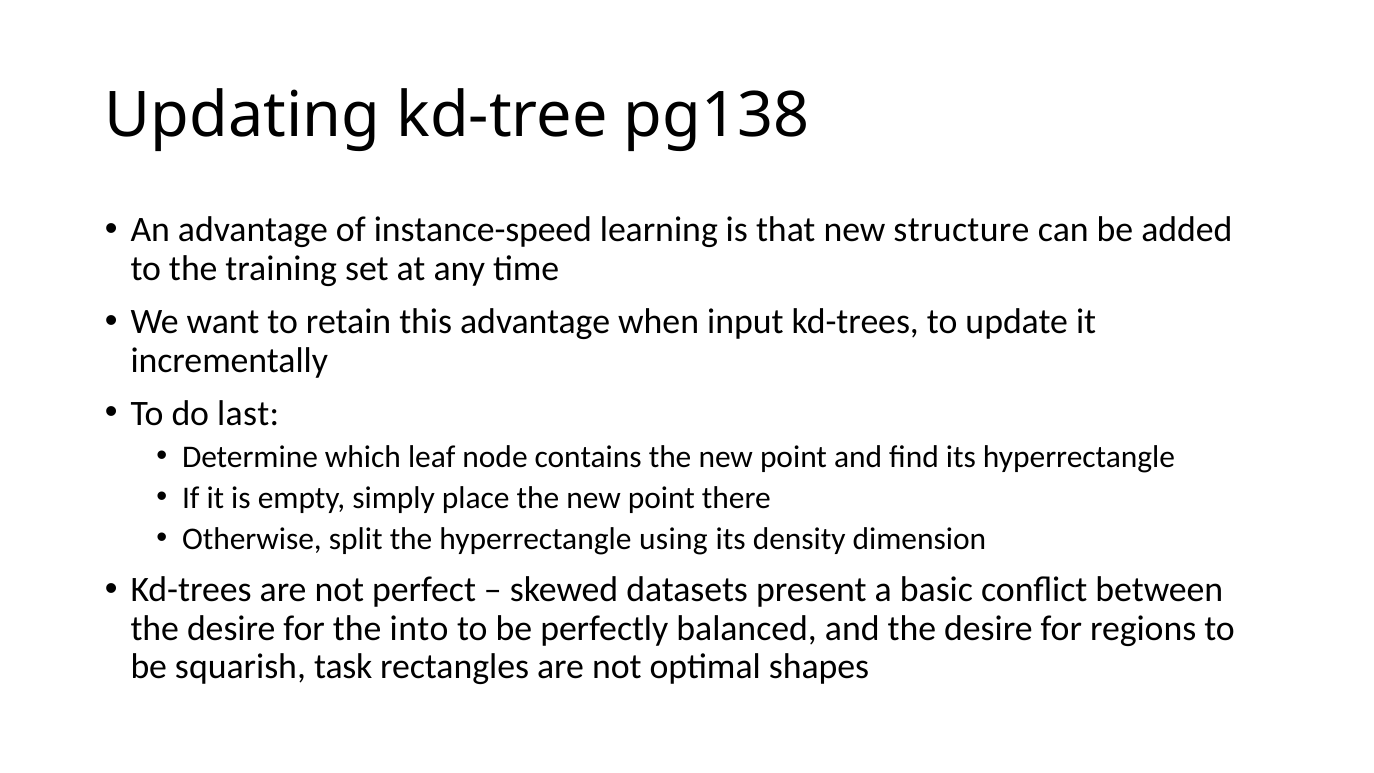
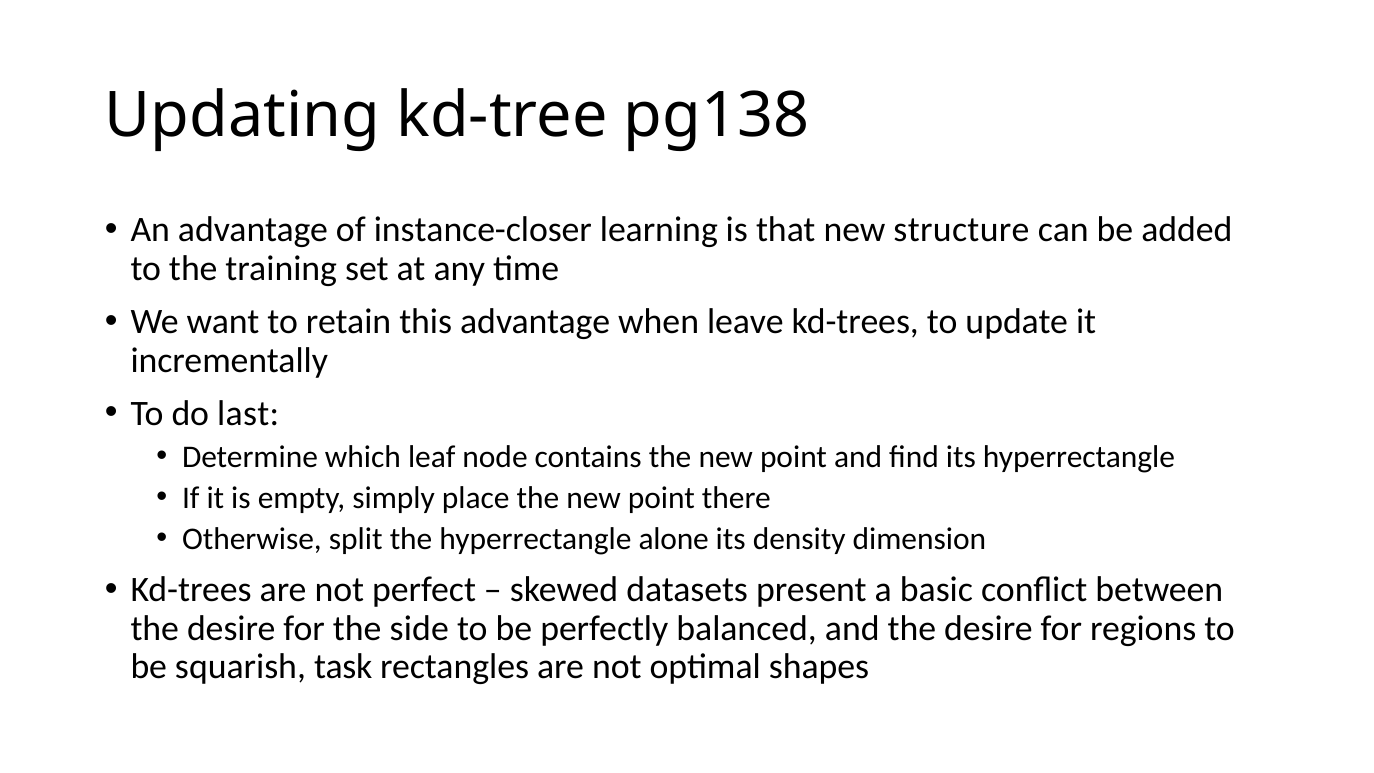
instance-speed: instance-speed -> instance-closer (483, 230)
input: input -> leave (745, 322)
using: using -> alone (674, 539)
into: into -> side (419, 628)
